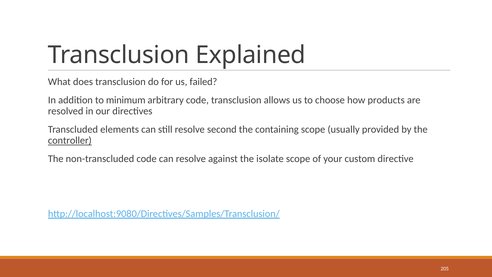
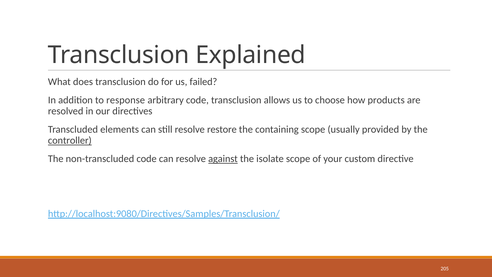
minimum: minimum -> response (126, 100)
second: second -> restore (222, 129)
against underline: none -> present (223, 159)
